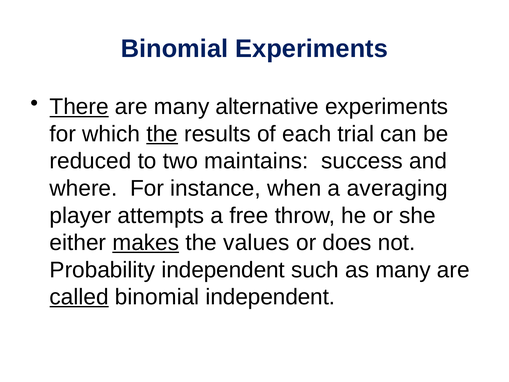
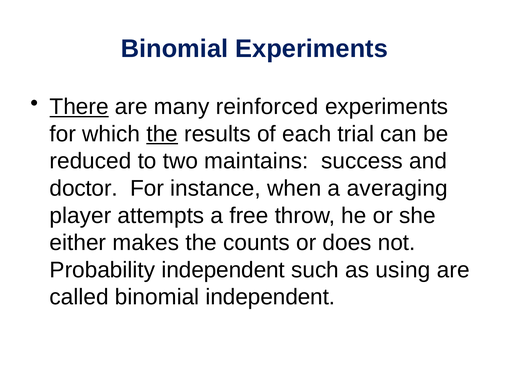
alternative: alternative -> reinforced (267, 107)
where: where -> doctor (84, 188)
makes underline: present -> none (146, 243)
values: values -> counts (256, 243)
as many: many -> using (403, 270)
called underline: present -> none (79, 297)
